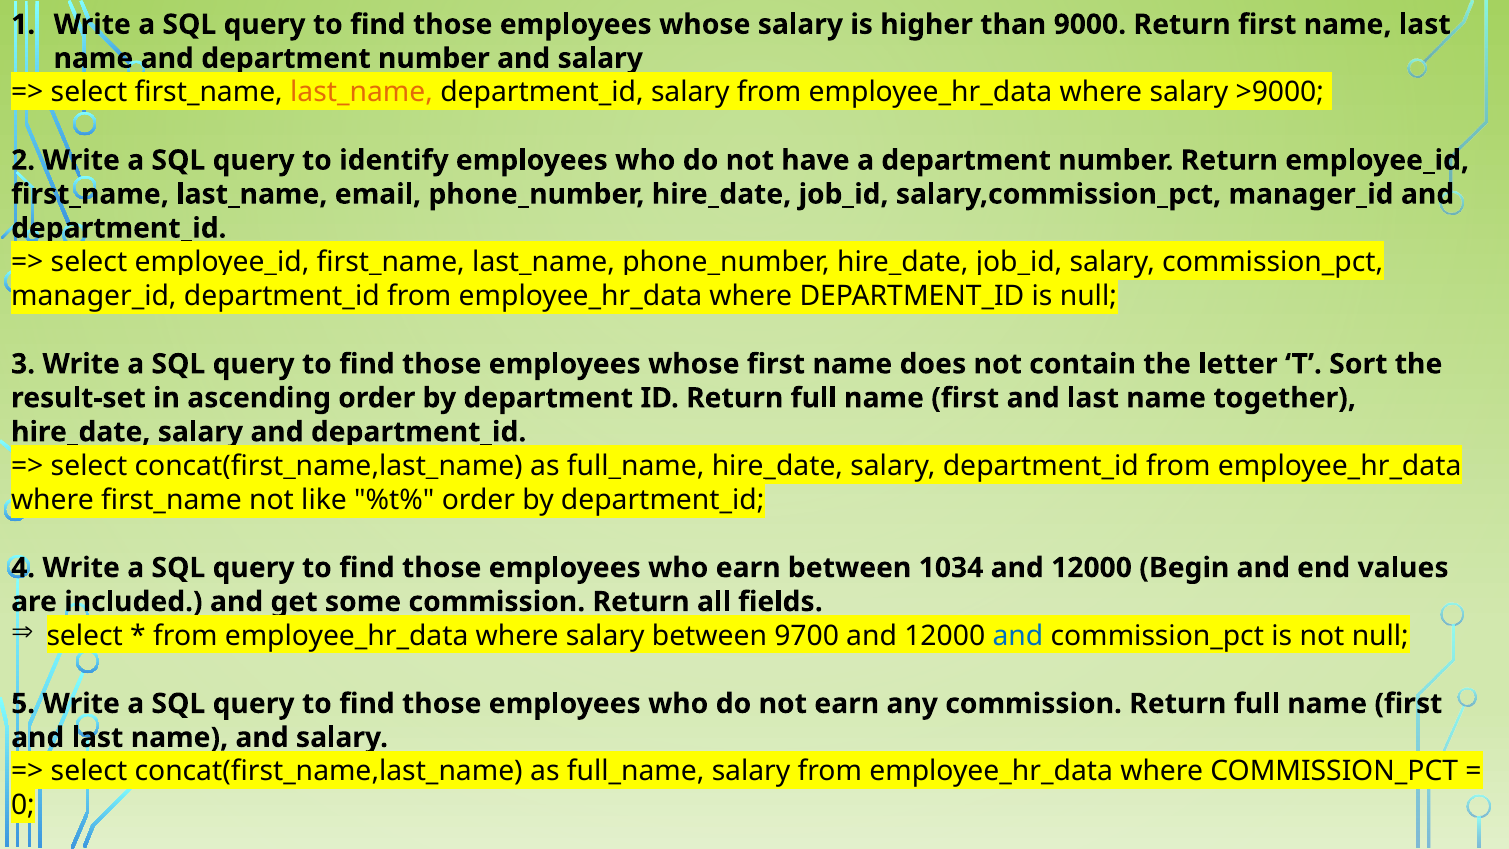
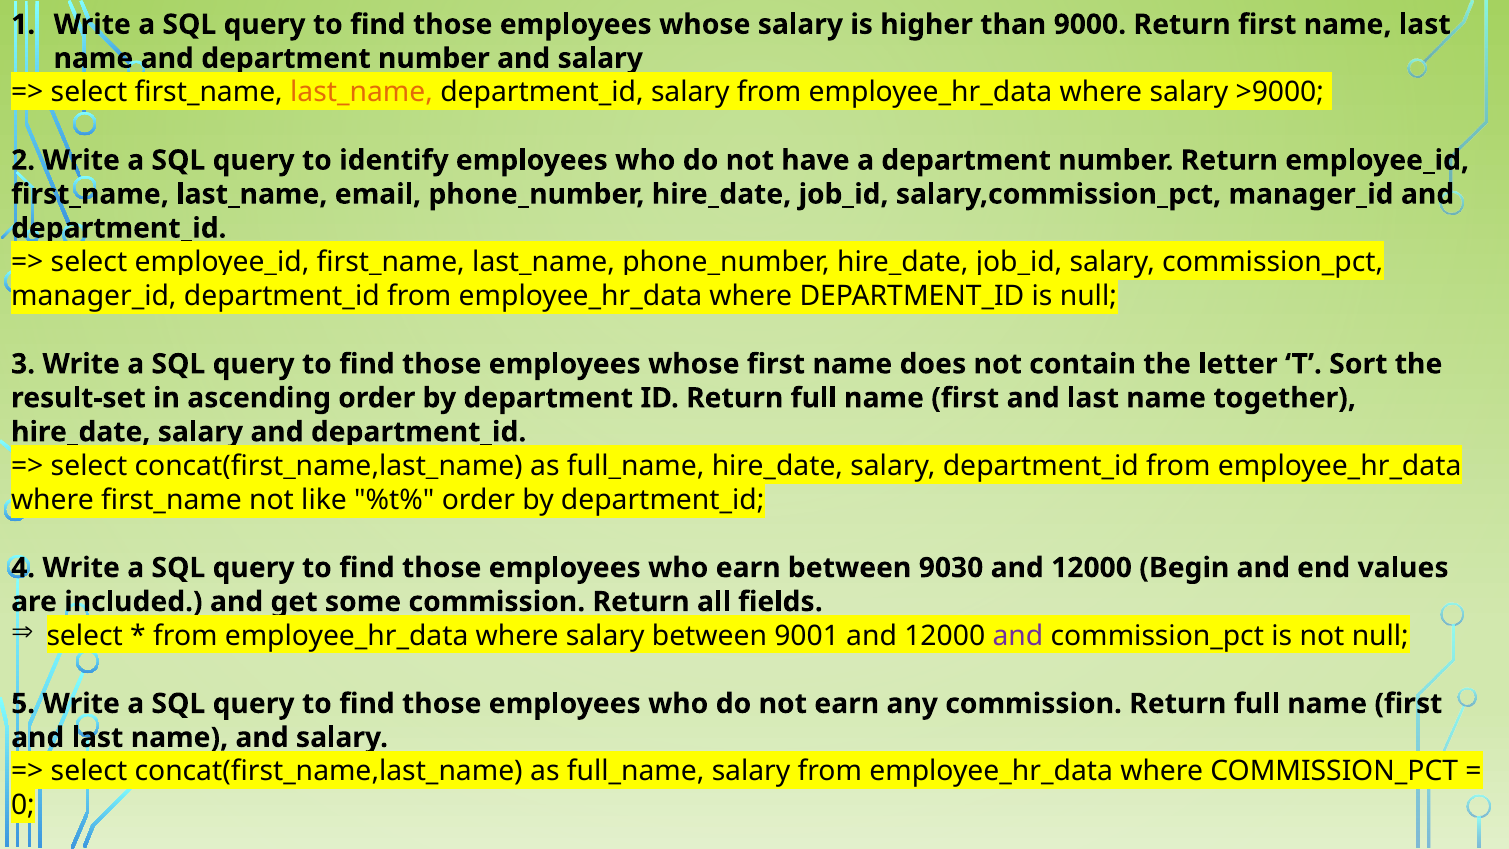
1034: 1034 -> 9030 (951, 568)
9700: 9700 -> 9001 (807, 636)
and colour: blue -> purple (1018, 636)
